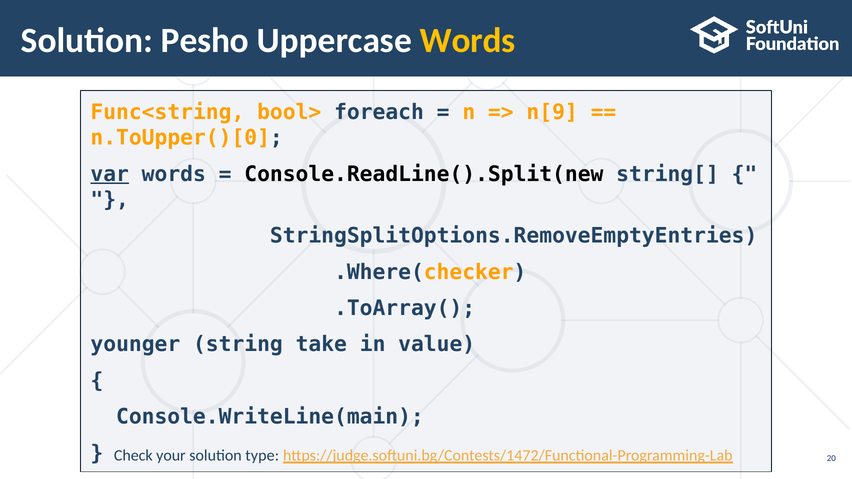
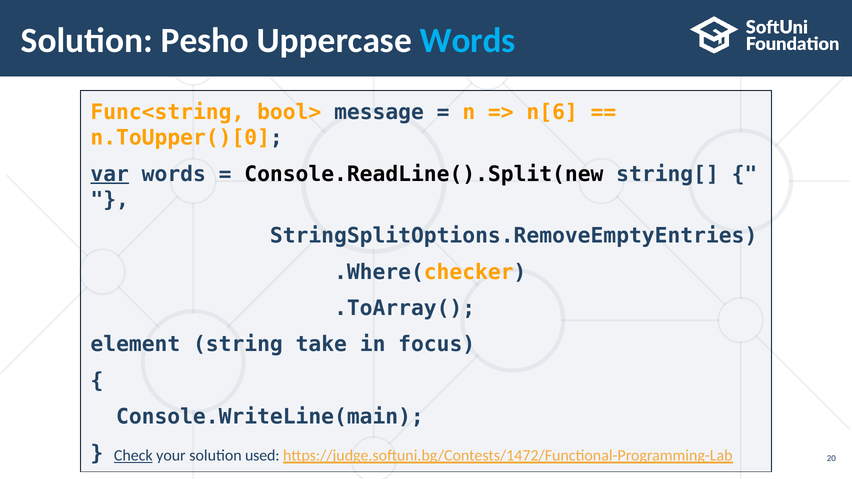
Words colour: yellow -> light blue (468, 40)
foreach: foreach -> message (379, 112)
n[9: n[9 -> n[6 (552, 112)
younger: younger -> element (135, 345)
value: value -> focus (437, 345)
Check underline: none -> present (133, 456)
type: type -> used (262, 456)
